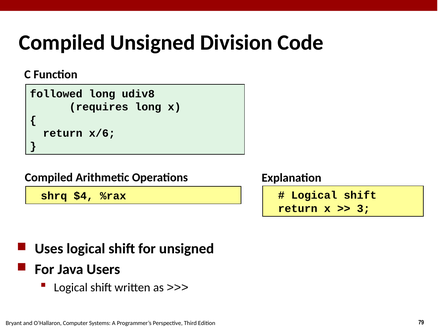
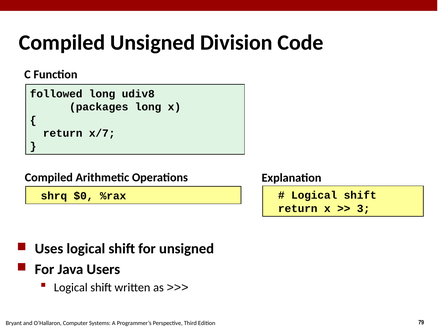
requires: requires -> packages (99, 107)
x/6: x/6 -> x/7 (102, 133)
$4: $4 -> $0 (84, 196)
